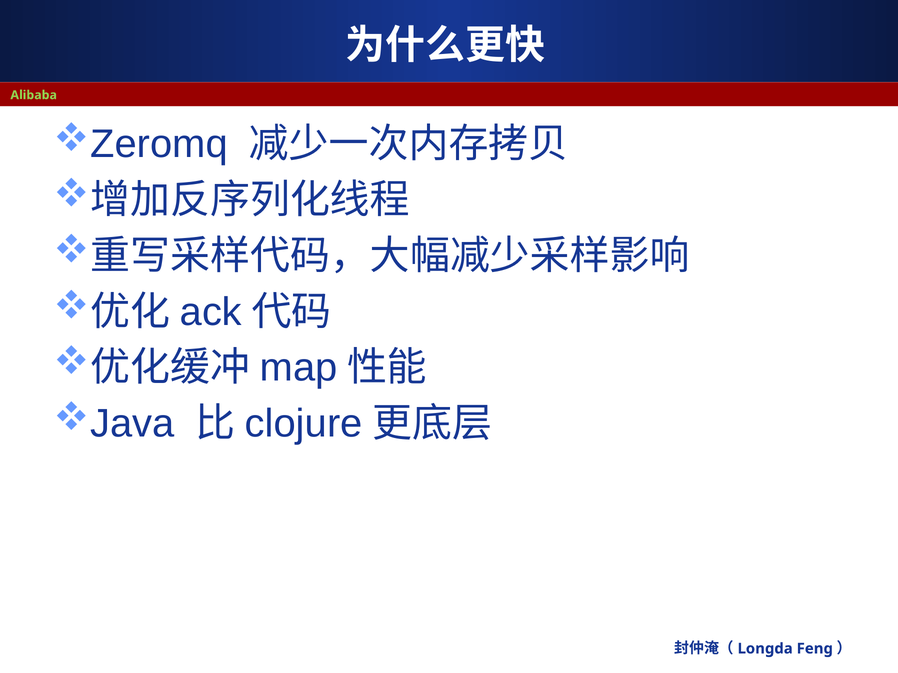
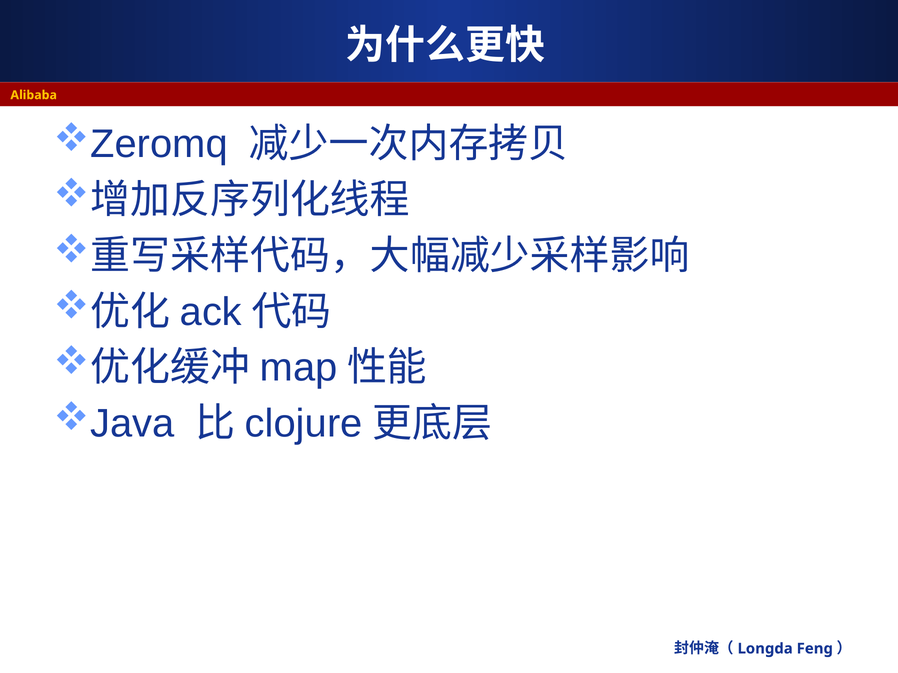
Alibaba colour: light green -> yellow (34, 95)
